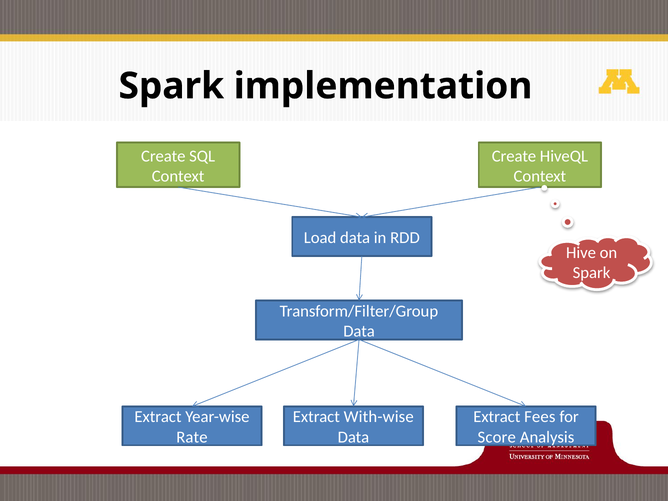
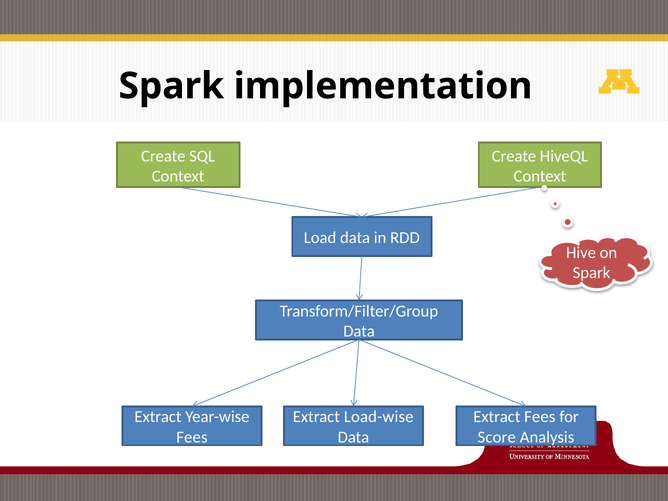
With-wise: With-wise -> Load-wise (379, 417)
Rate: Rate -> Fees (192, 437)
